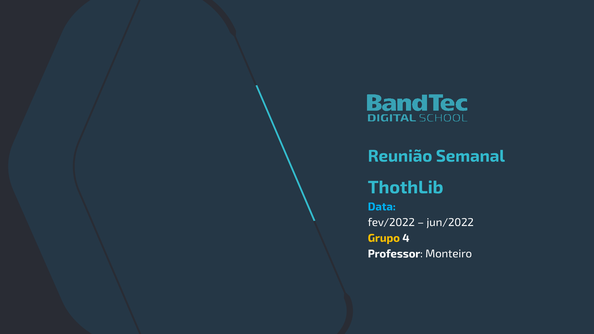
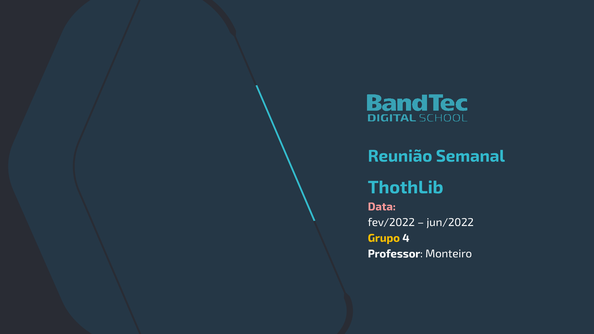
Data colour: light blue -> pink (382, 207)
